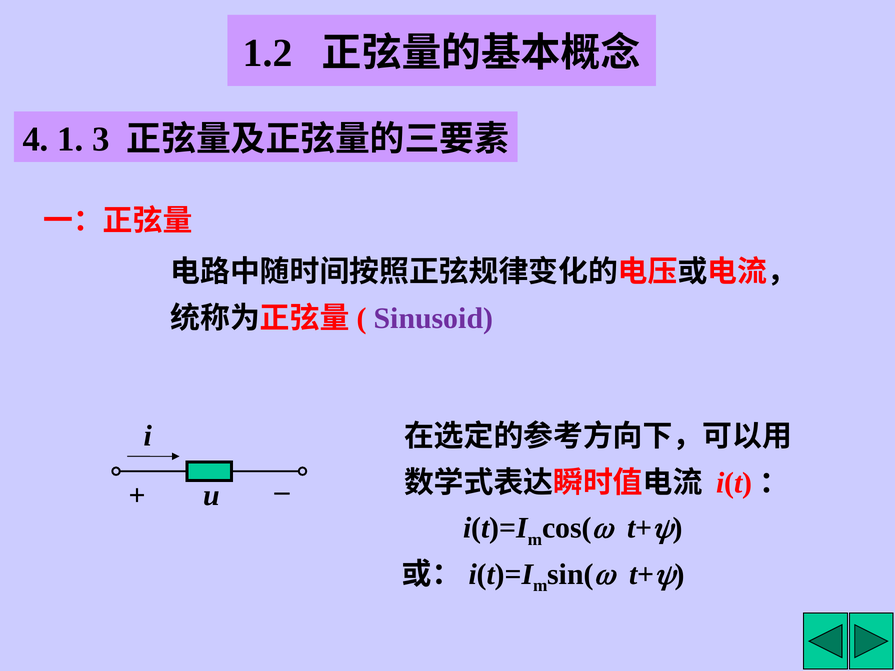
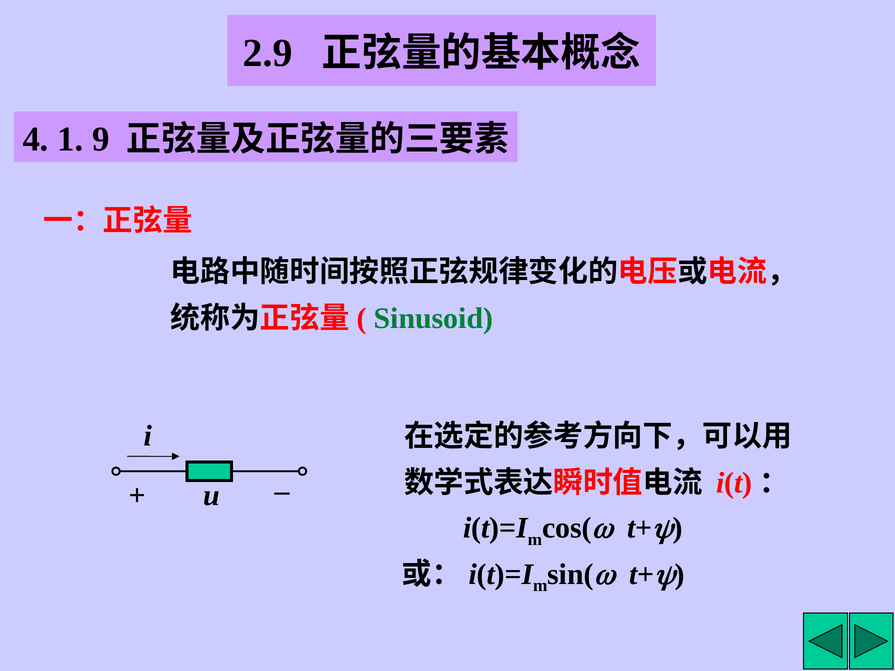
1.2: 1.2 -> 2.9 (268, 53)
3: 3 -> 9 (101, 139)
Sinusoid colour: purple -> green (434, 319)
